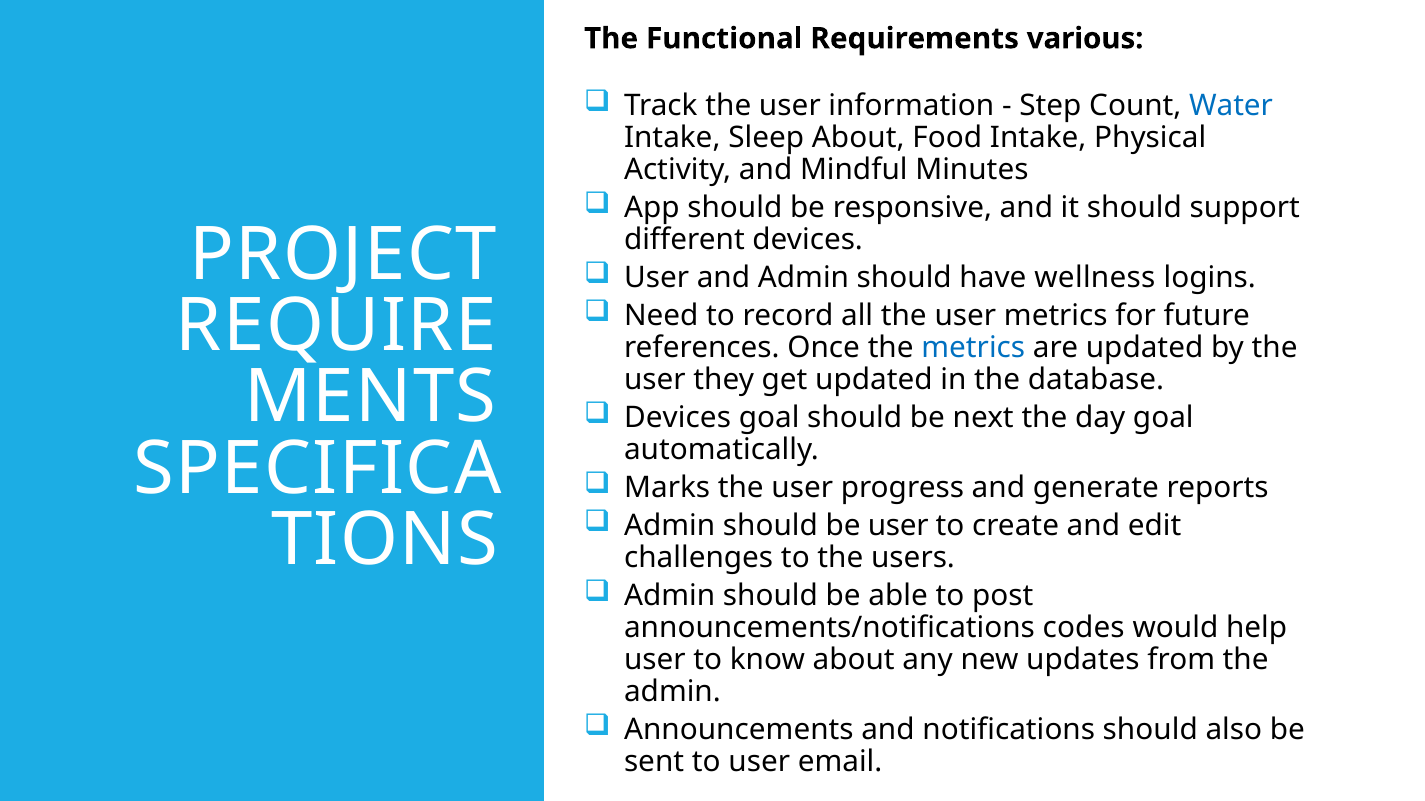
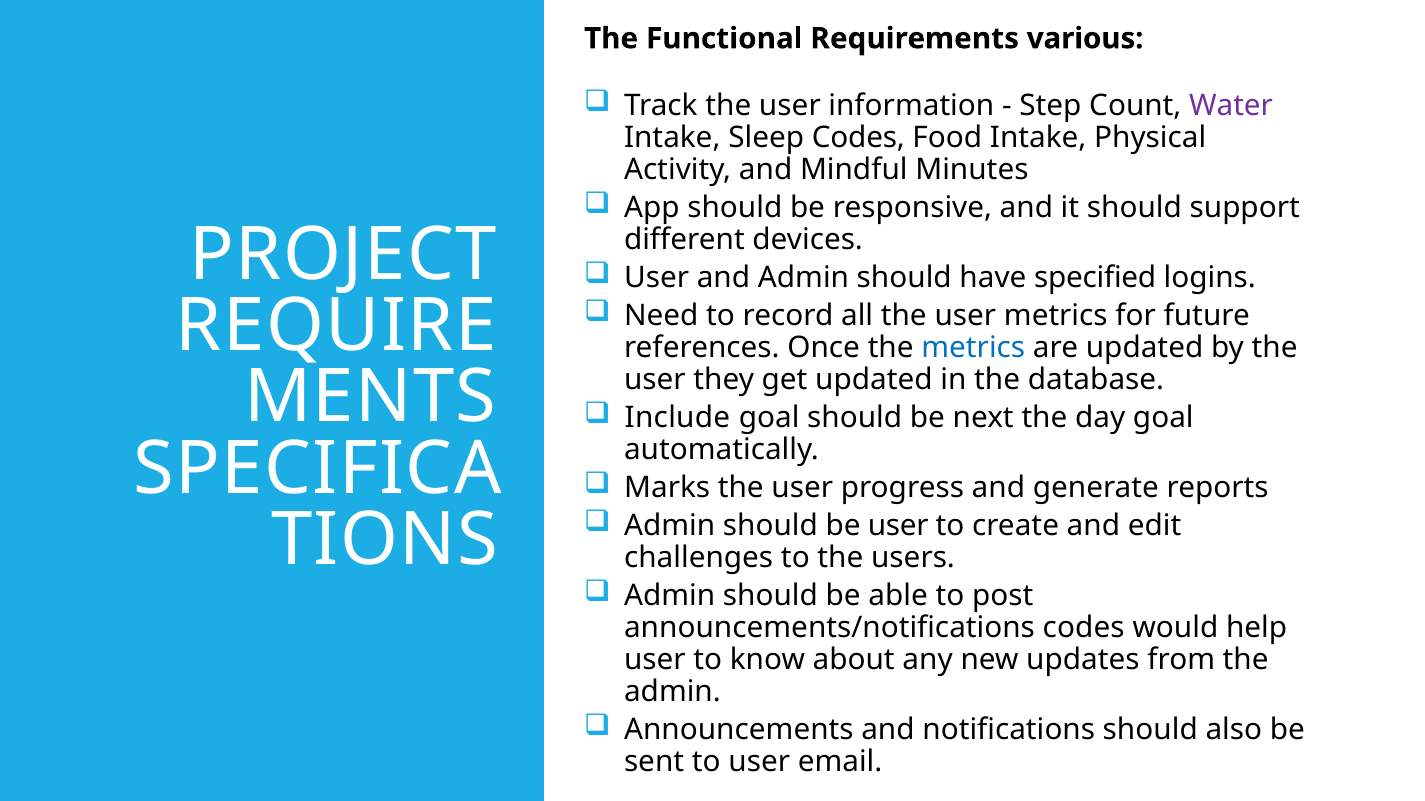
Water colour: blue -> purple (1231, 106)
Sleep About: About -> Codes (858, 138)
wellness: wellness -> specified (1095, 278)
Devices: Devices -> Include (677, 418)
